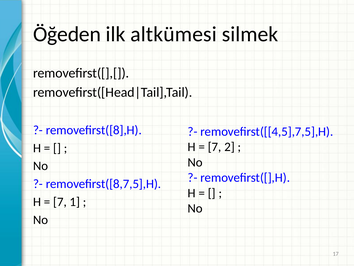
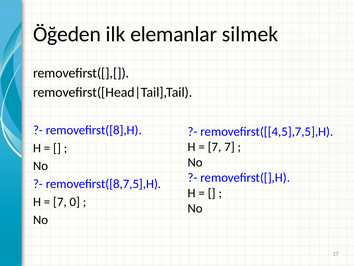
altkümesi: altkümesi -> elemanlar (174, 34)
7 2: 2 -> 7 (229, 147)
1: 1 -> 0 (75, 202)
